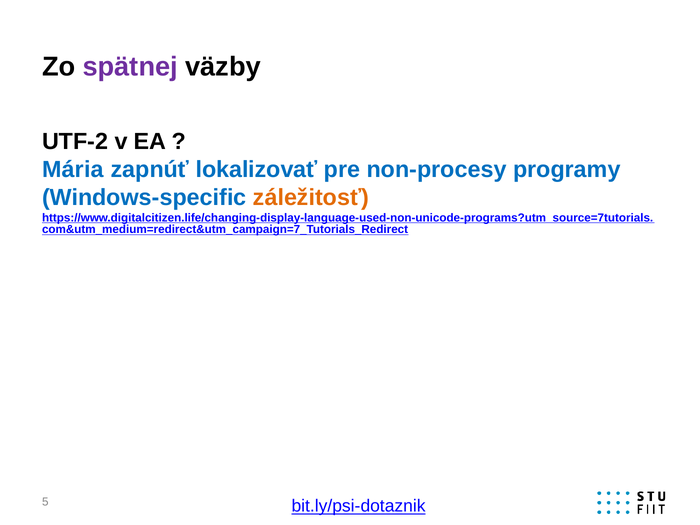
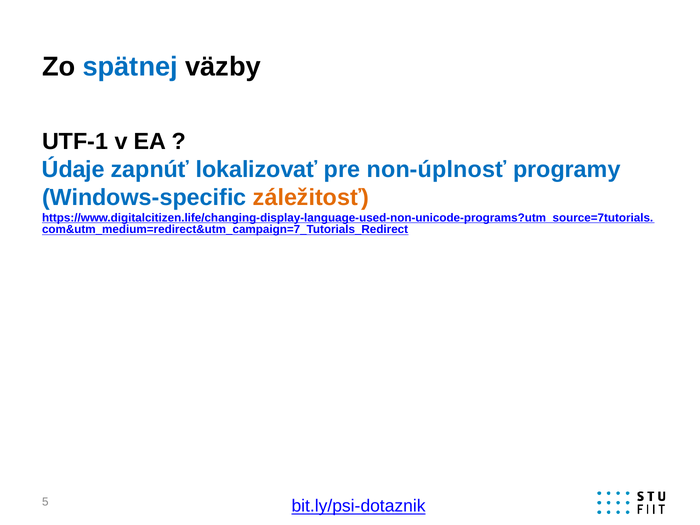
spätnej colour: purple -> blue (130, 67)
UTF-2: UTF-2 -> UTF-1 (75, 142)
Mária: Mária -> Údaje (73, 170)
non-procesy: non-procesy -> non-úplnosť (437, 170)
